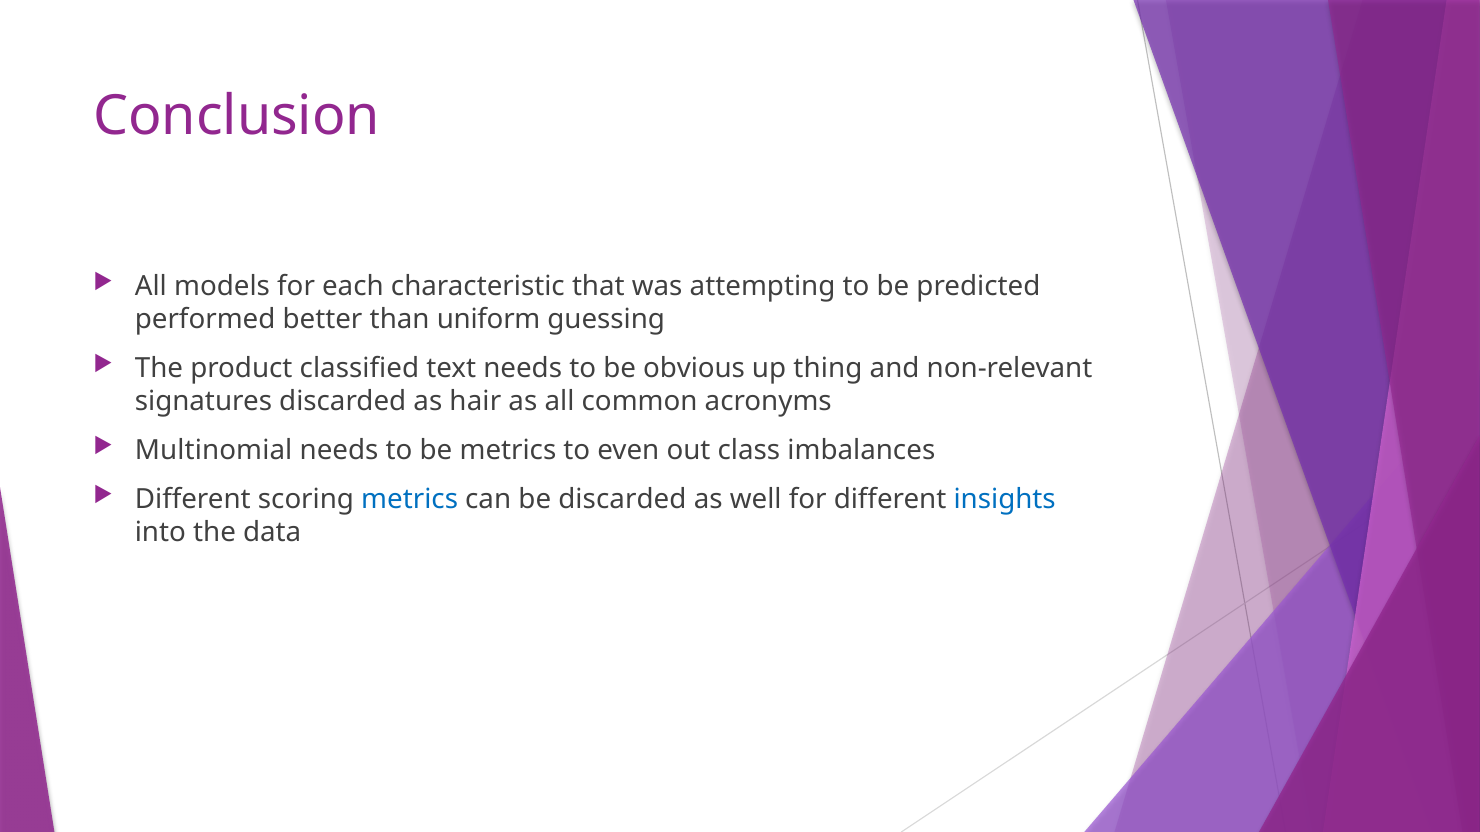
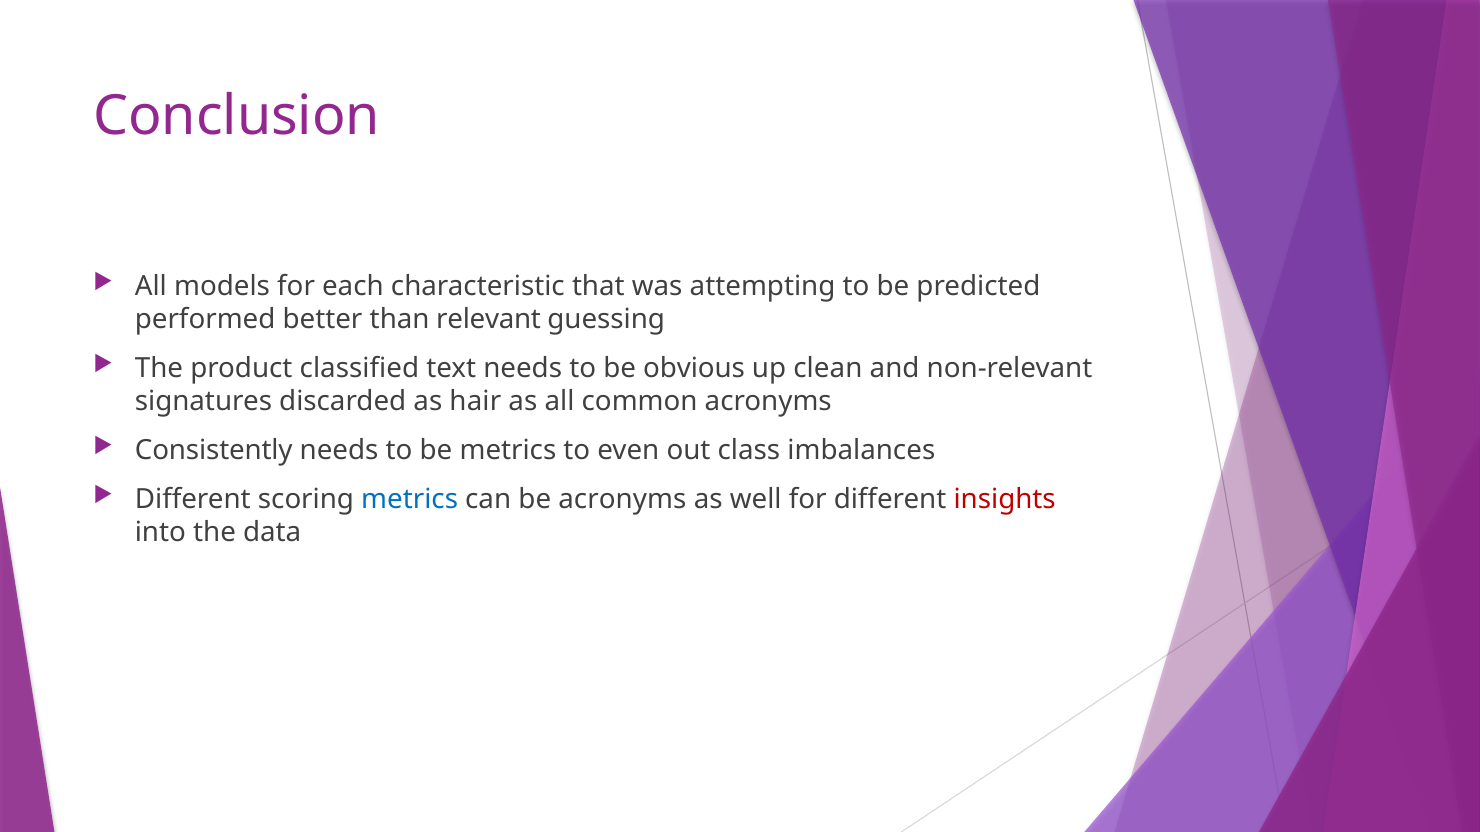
uniform: uniform -> relevant (489, 320)
thing: thing -> clean (828, 368)
Multinomial: Multinomial -> Consistently (214, 450)
be discarded: discarded -> acronyms (622, 499)
insights colour: blue -> red (1005, 499)
